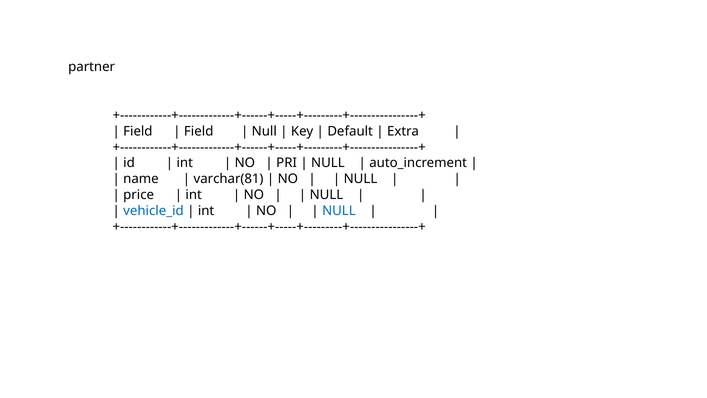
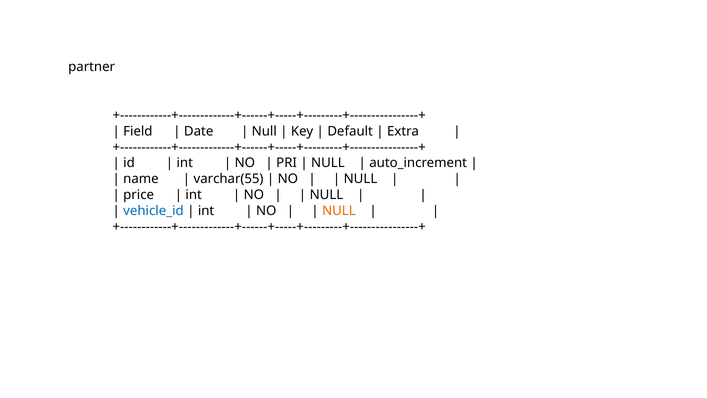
Field: Field -> Date (199, 131)
varchar(81: varchar(81 -> varchar(55 (229, 179)
NULL colour: blue -> orange (339, 211)
